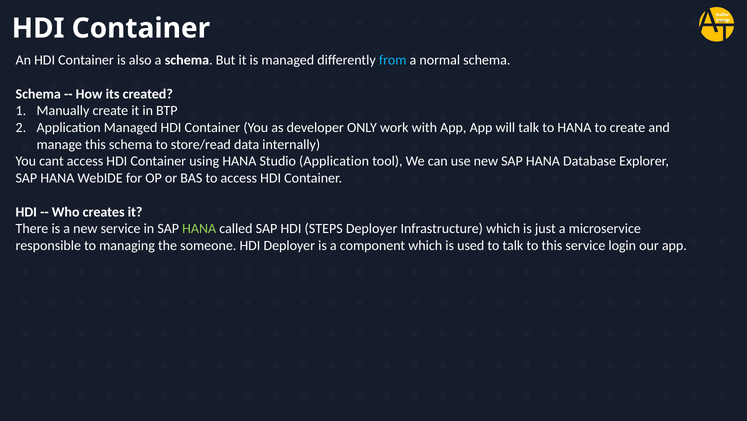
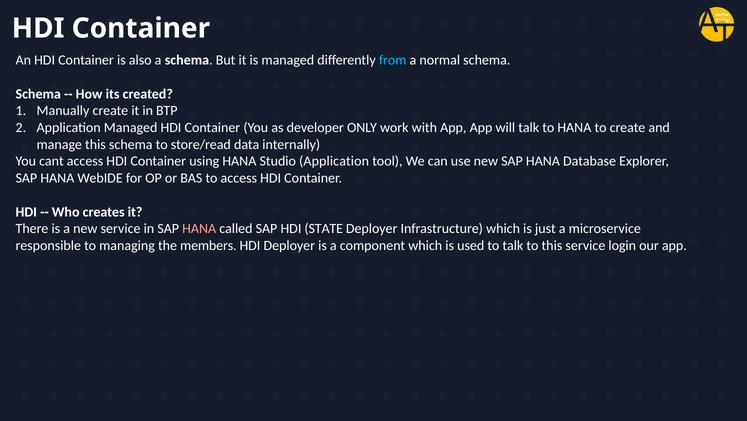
HANA colour: light green -> pink (199, 228)
STEPS: STEPS -> STATE (324, 228)
someone: someone -> members (208, 245)
